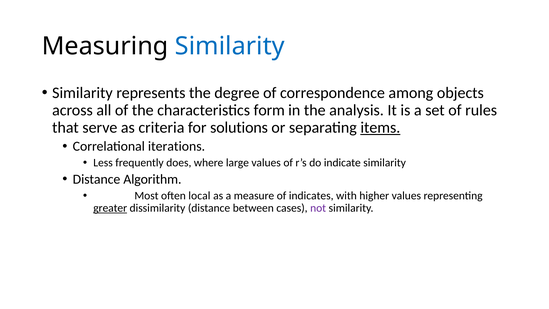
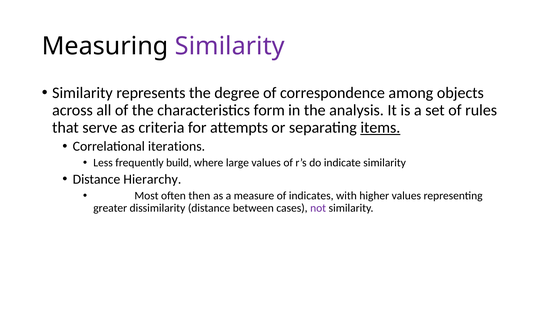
Similarity colour: blue -> purple (230, 46)
solutions: solutions -> attempts (239, 127)
does: does -> build (179, 163)
Algorithm: Algorithm -> Hierarchy (152, 179)
local: local -> then (199, 196)
greater underline: present -> none (110, 208)
